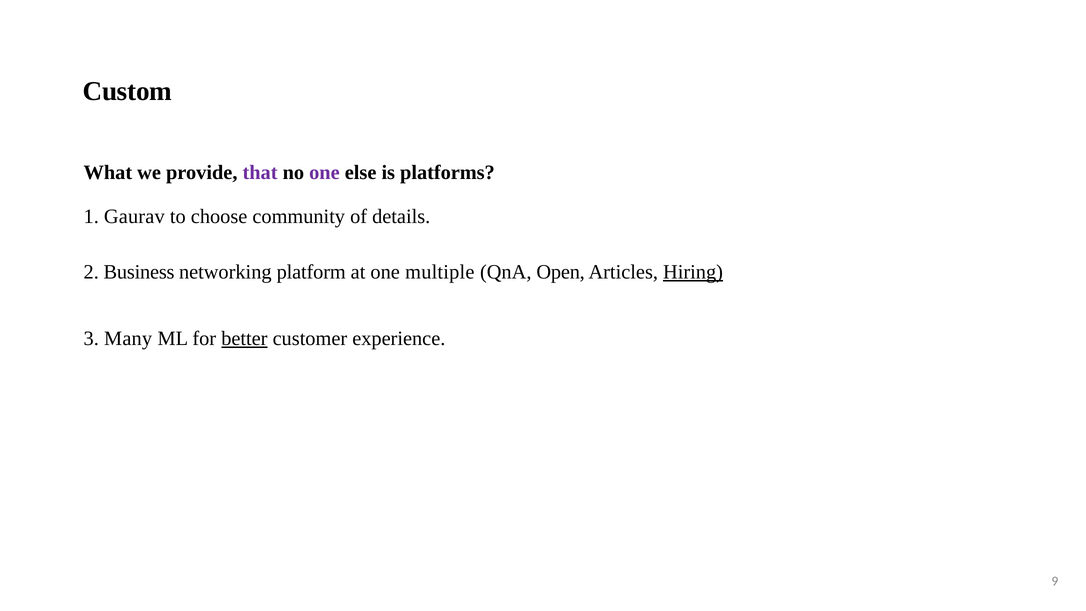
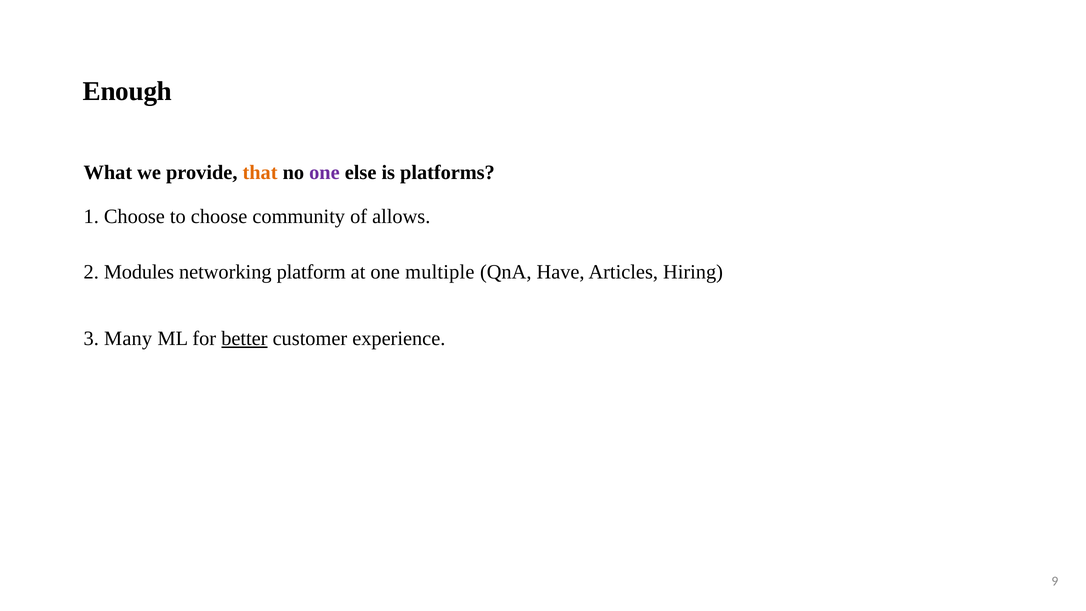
Custom: Custom -> Enough (127, 91)
that colour: purple -> orange (260, 173)
1 Gaurav: Gaurav -> Choose (134, 217)
details: details -> allows (401, 217)
Business: Business -> Modules (139, 272)
Open: Open -> Have (561, 272)
Hiring underline: present -> none (693, 272)
